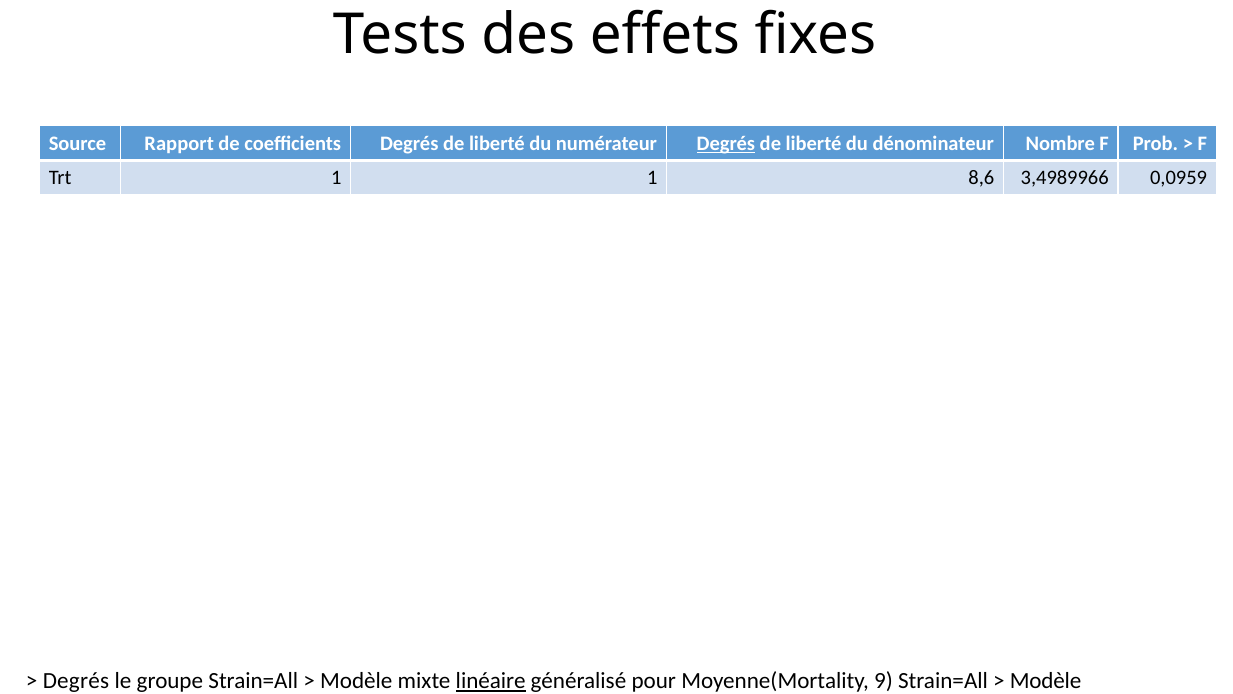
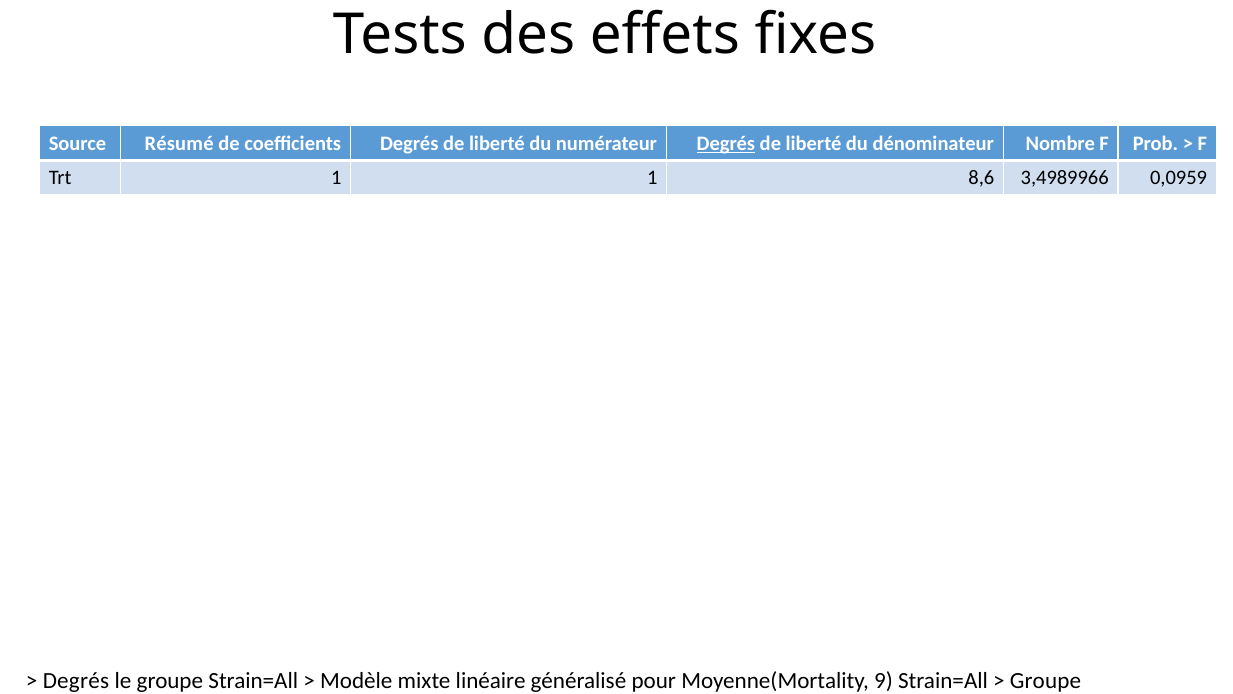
Rapport: Rapport -> Résumé (179, 143)
linéaire underline: present -> none (491, 681)
Modèle: Modèle -> Groupe (1045, 681)
